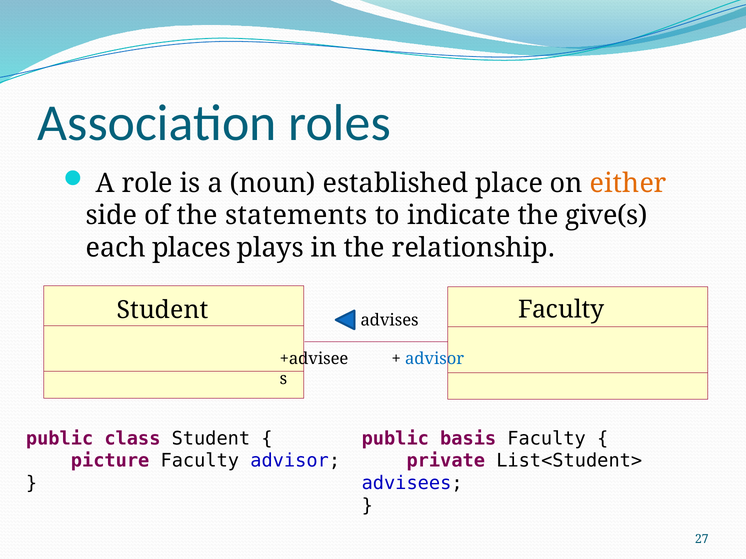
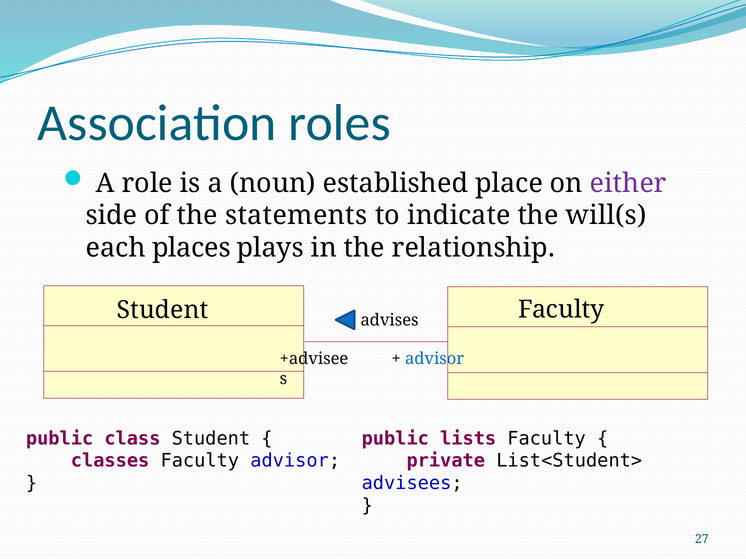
either colour: orange -> purple (628, 183)
give(s: give(s -> will(s (606, 216)
basis: basis -> lists (468, 439)
picture: picture -> classes (110, 461)
